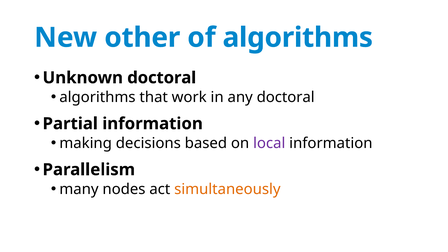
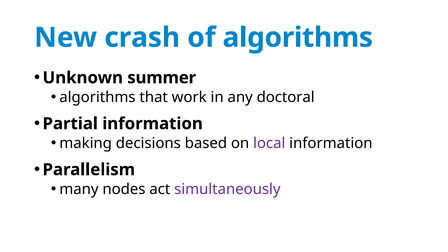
other: other -> crash (142, 38)
Unknown doctoral: doctoral -> summer (162, 78)
simultaneously colour: orange -> purple (227, 189)
